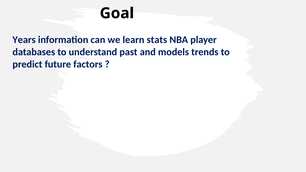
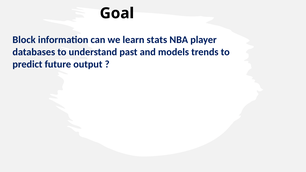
Years: Years -> Block (24, 40)
factors: factors -> output (88, 64)
